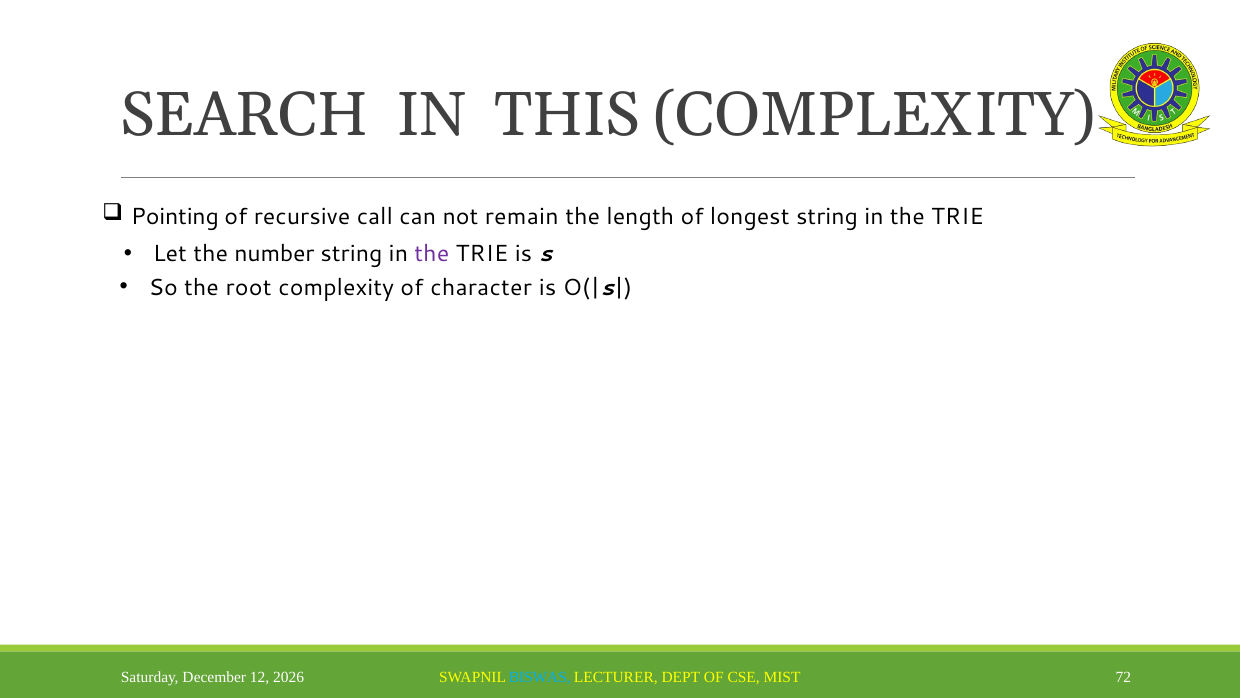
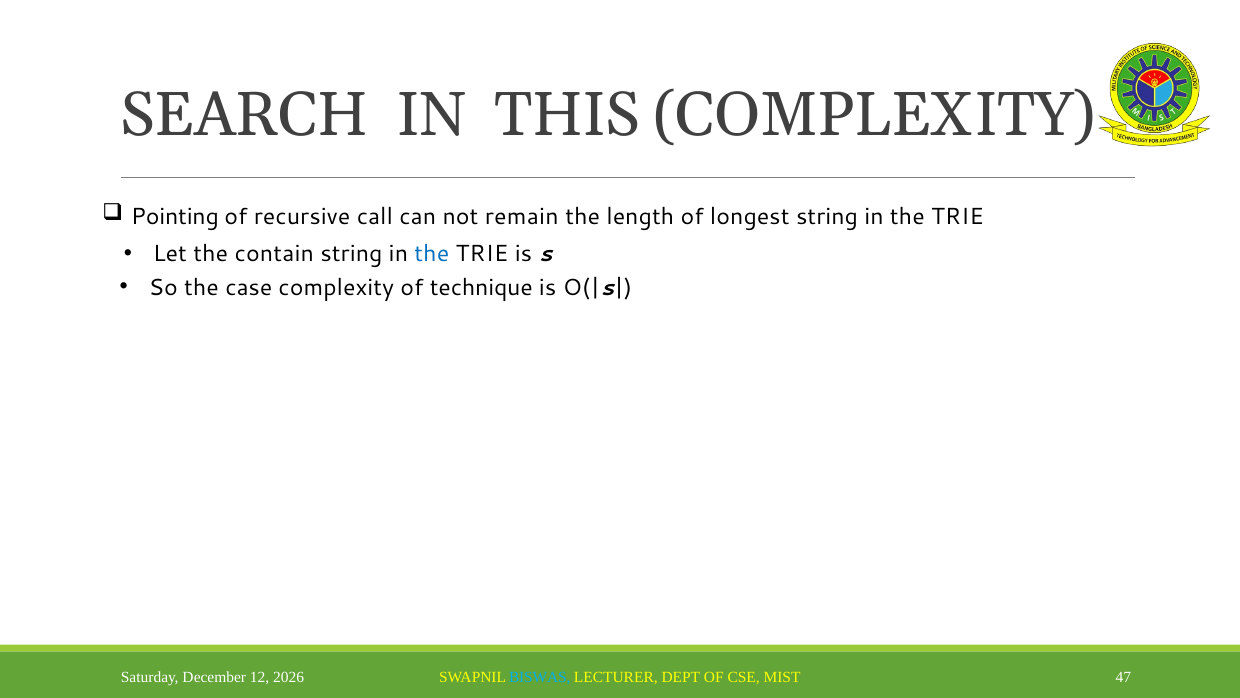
number: number -> contain (274, 254)
the colour: purple -> blue (432, 254)
root: root -> case (249, 287)
character: character -> technique (481, 287)
72: 72 -> 47 (1123, 677)
